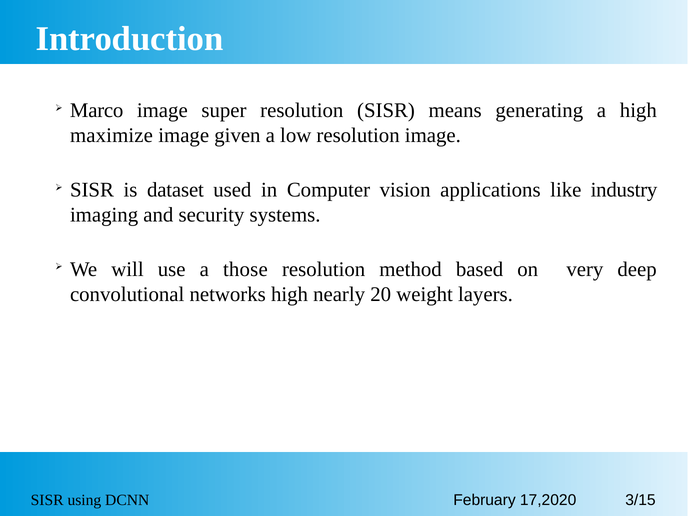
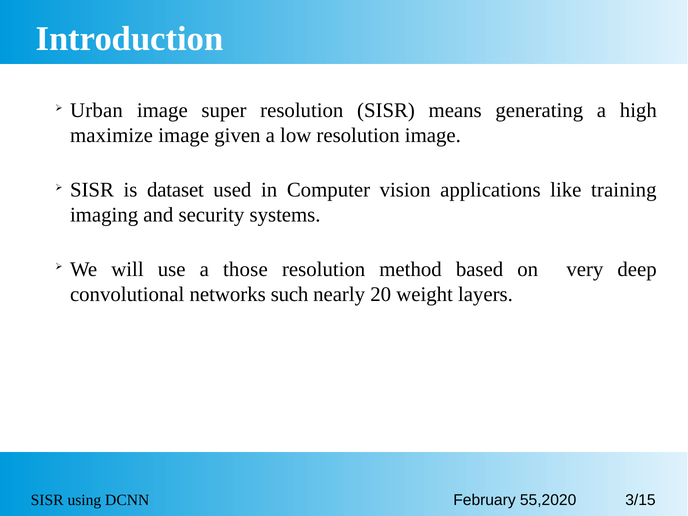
Marco: Marco -> Urban (96, 110)
industry: industry -> training (624, 190)
networks high: high -> such (290, 294)
17,2020: 17,2020 -> 55,2020 (548, 500)
